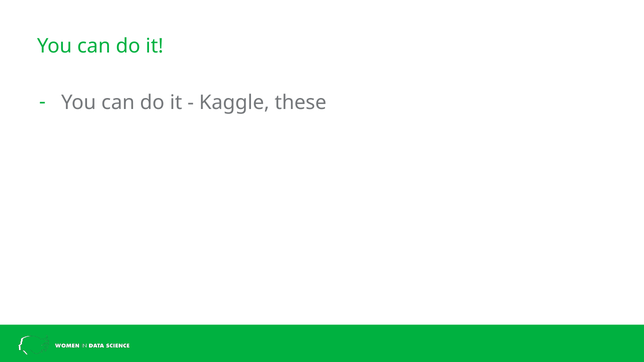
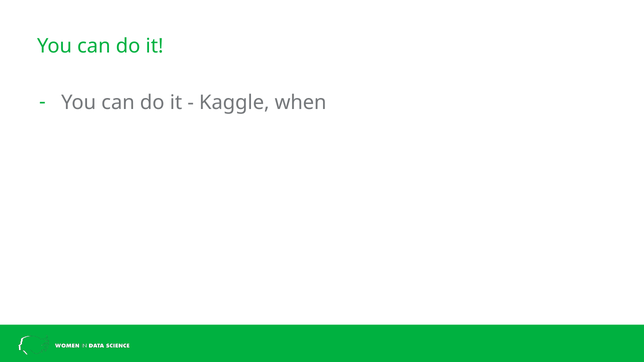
these: these -> when (301, 103)
